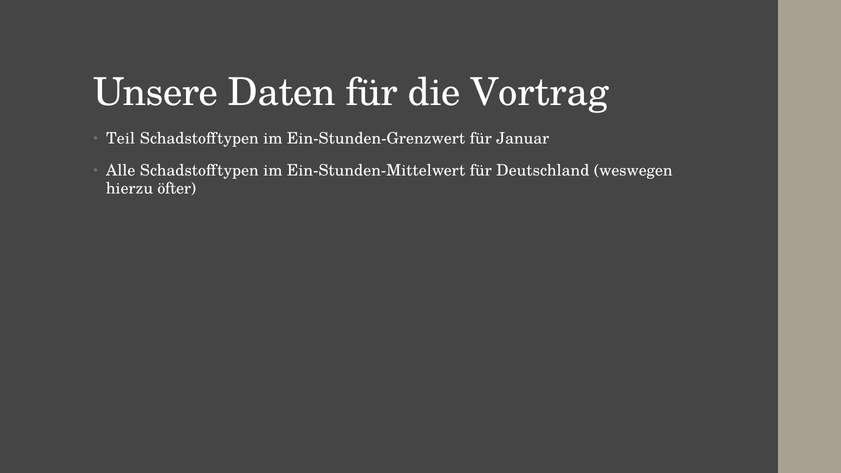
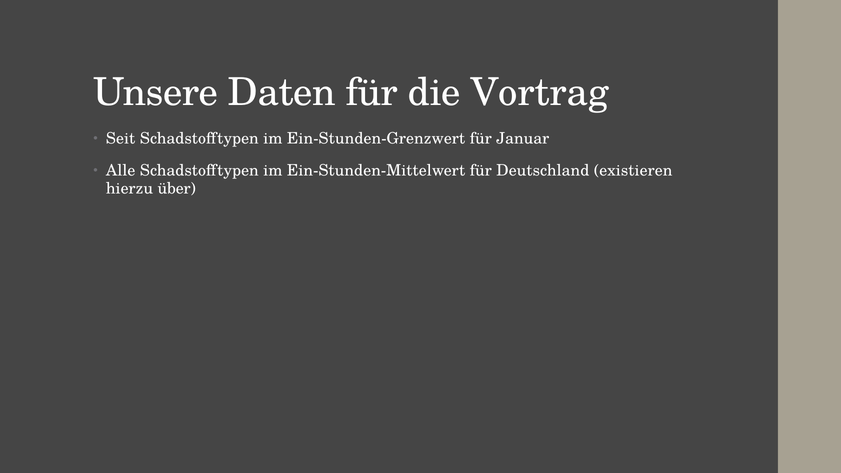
Teil: Teil -> Seit (121, 138)
weswegen: weswegen -> existieren (633, 170)
öfter: öfter -> über (177, 188)
